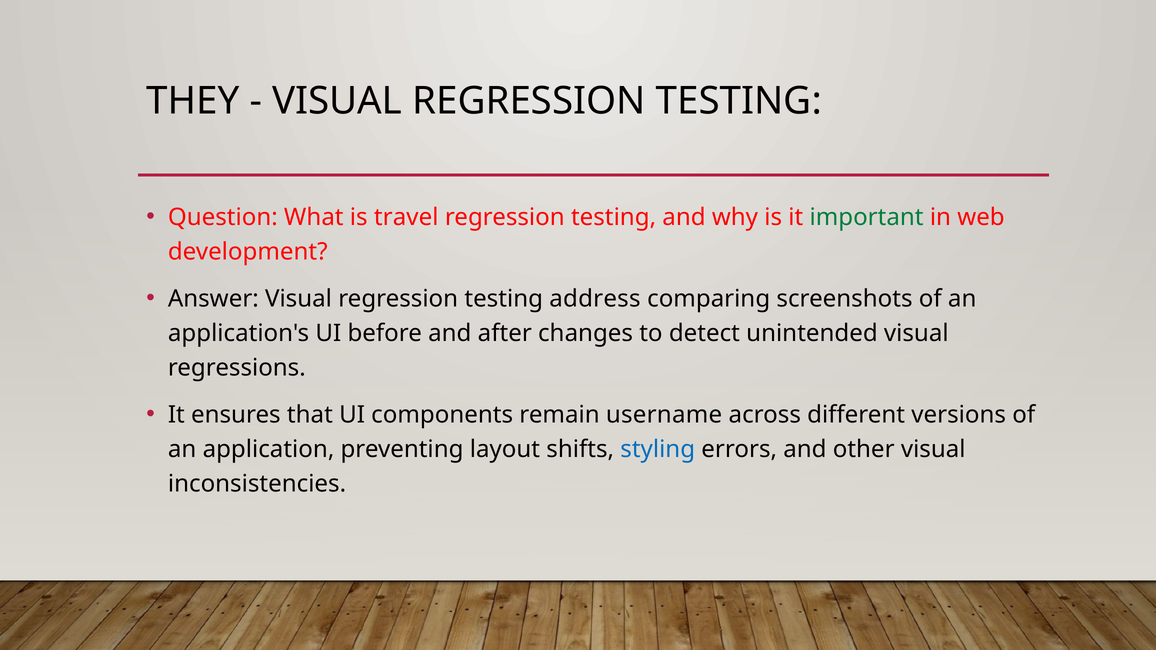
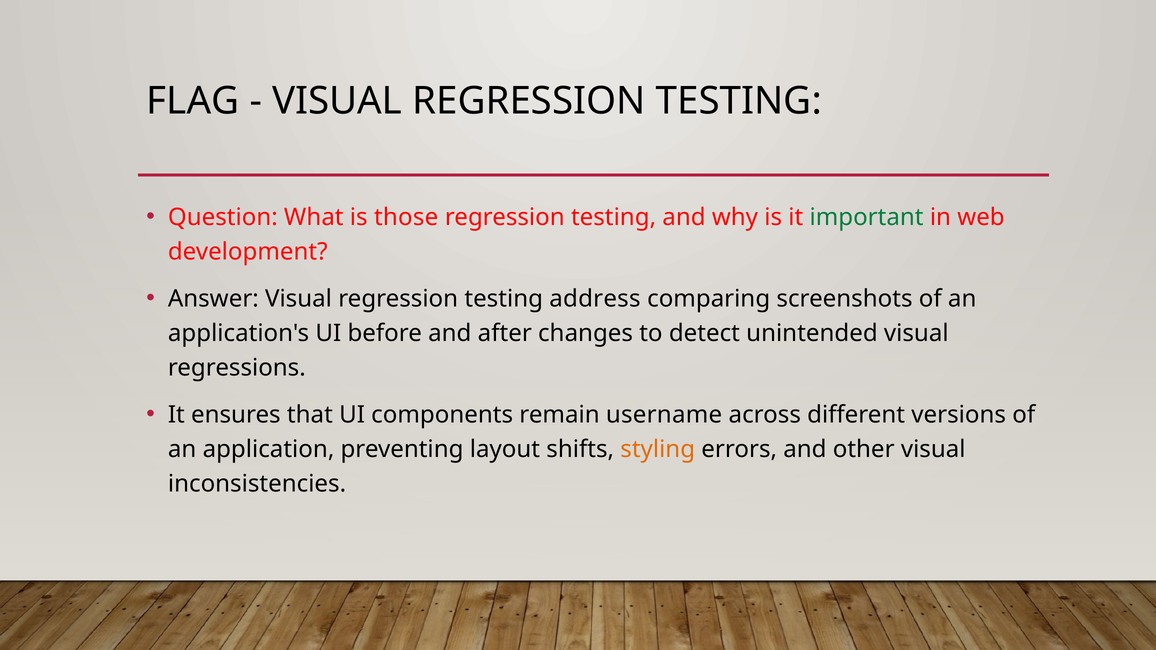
THEY: THEY -> FLAG (193, 101)
travel: travel -> those (406, 217)
styling colour: blue -> orange (658, 450)
